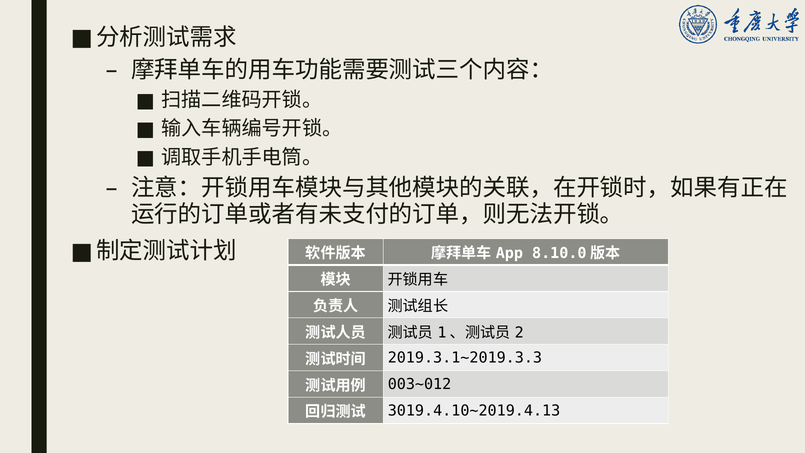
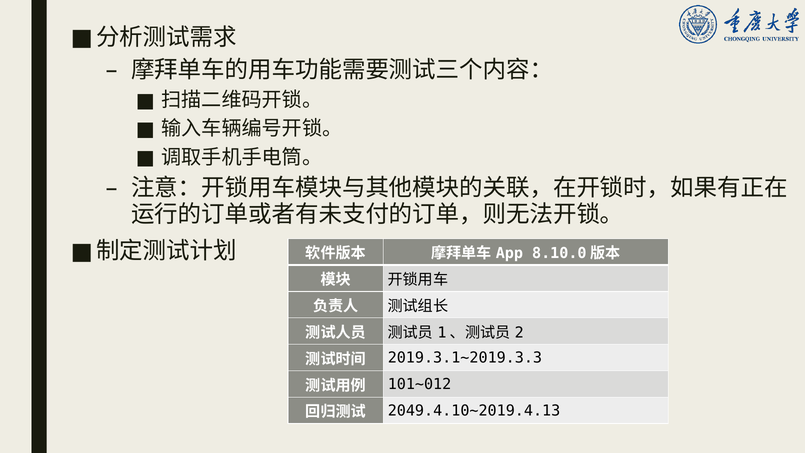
003~012: 003~012 -> 101~012 (420, 384)
3019.4.10~2019.4.13: 3019.4.10~2019.4.13 -> 2049.4.10~2019.4.13 (474, 410)
